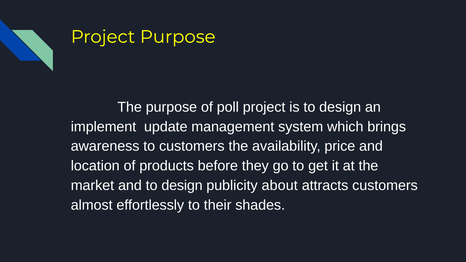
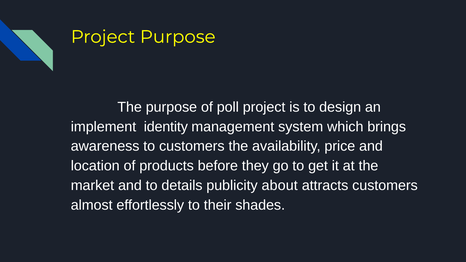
update: update -> identity (166, 127)
and to design: design -> details (182, 186)
